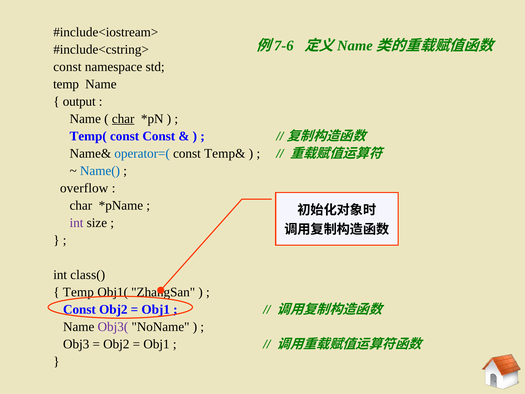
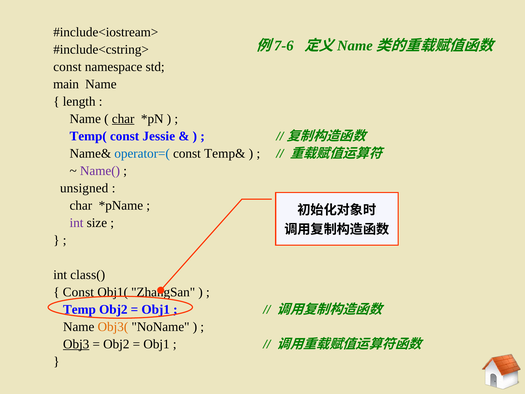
temp: temp -> main (66, 84)
output: output -> length (79, 101)
const Const: Const -> Jessie (159, 136)
Name( colour: blue -> purple (100, 171)
overflow: overflow -> unsigned (84, 188)
Temp: Temp -> Const (78, 292)
Const: Const -> Temp (79, 309)
Obj3( colour: purple -> orange (113, 327)
Obj3 underline: none -> present (76, 344)
